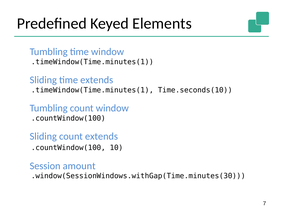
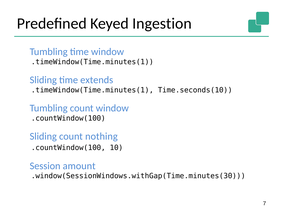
Elements: Elements -> Ingestion (162, 24)
count extends: extends -> nothing (101, 136)
